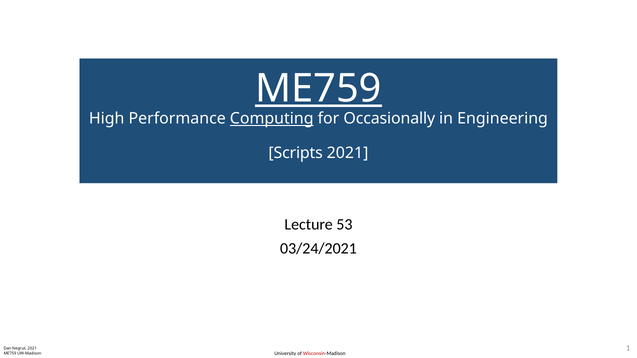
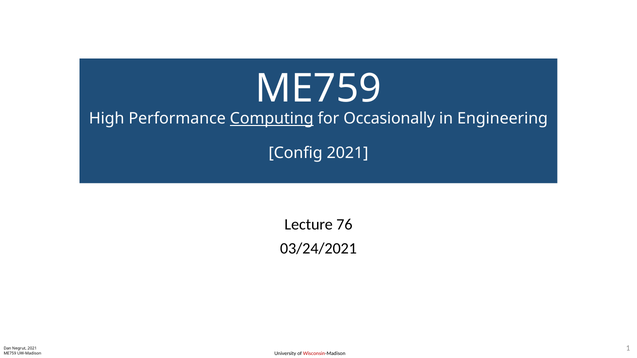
ME759 underline: present -> none (318, 89)
Scripts: Scripts -> Config (296, 153)
53: 53 -> 76 (344, 225)
